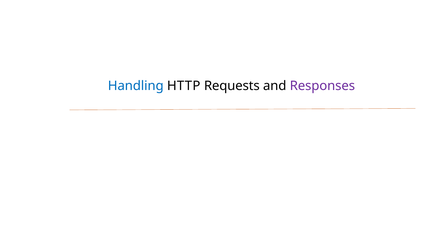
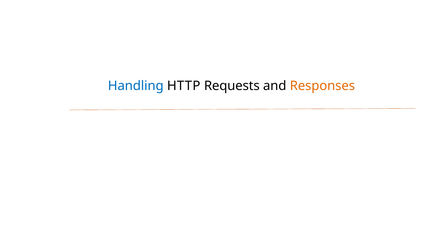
Responses colour: purple -> orange (322, 86)
